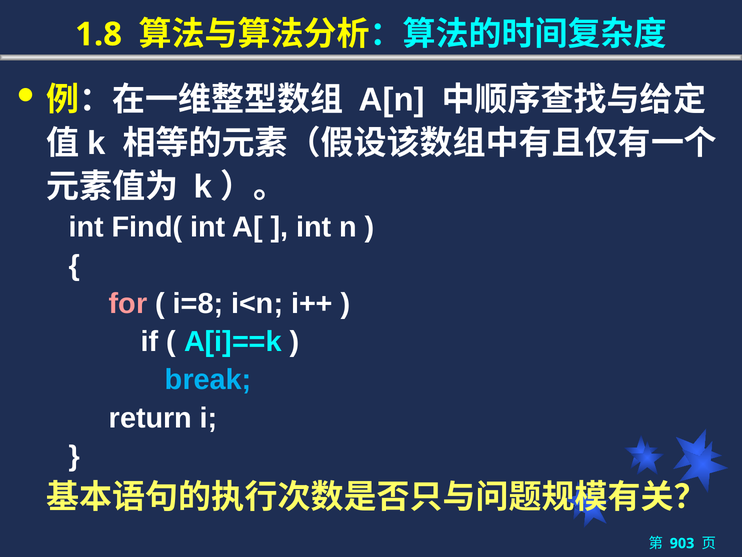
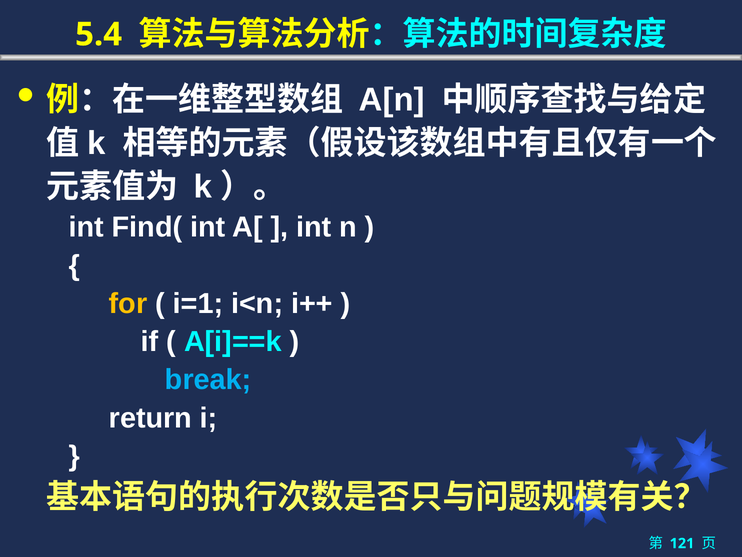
1.8: 1.8 -> 5.4 (99, 34)
for colour: pink -> yellow (128, 303)
i=8: i=8 -> i=1 (198, 303)
903: 903 -> 121 (682, 543)
